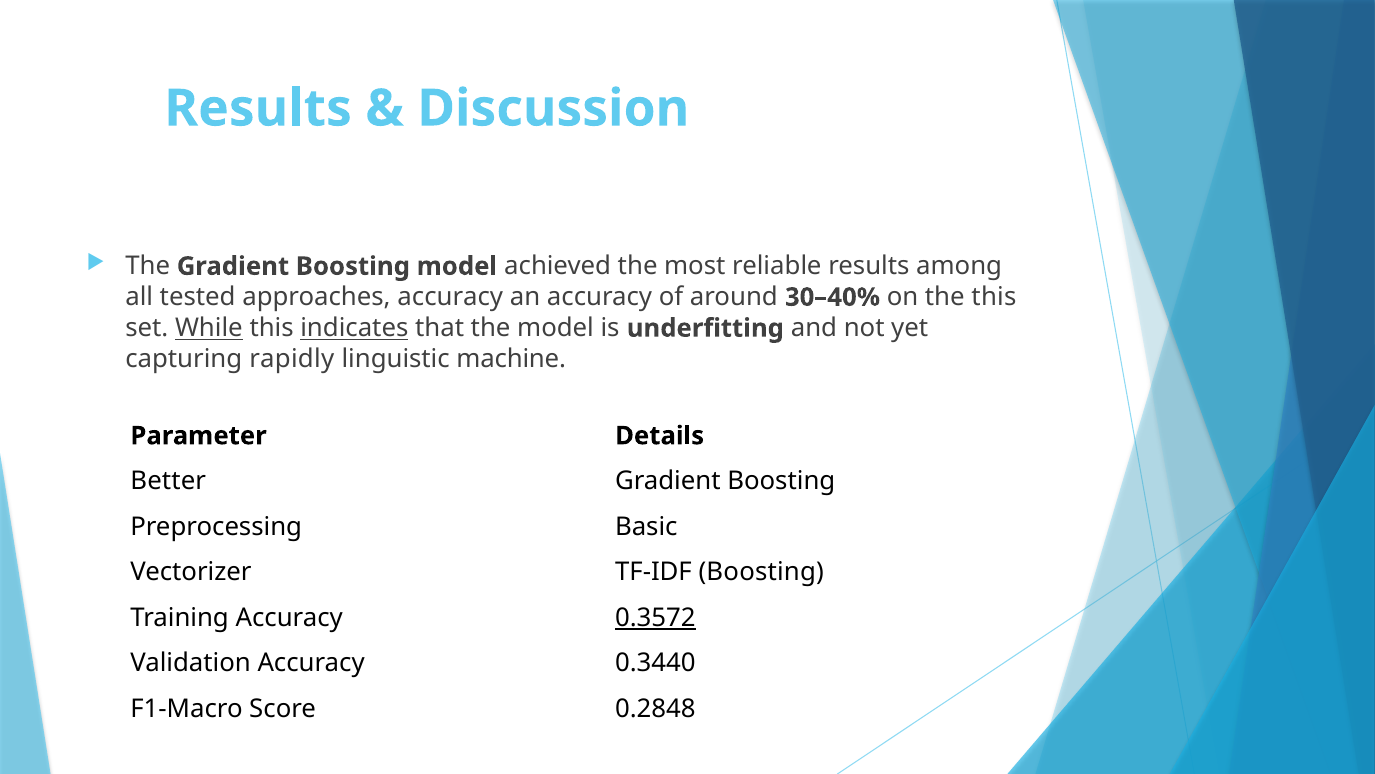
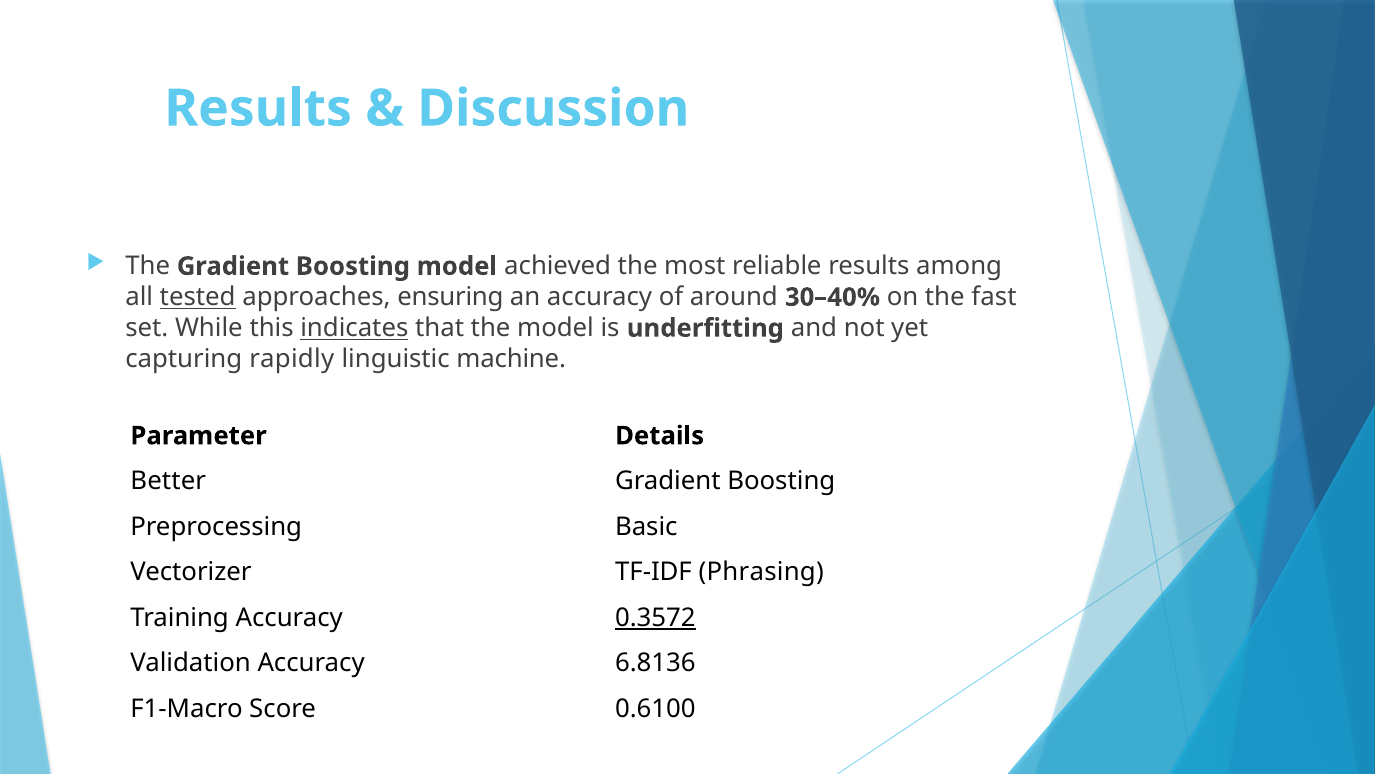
tested underline: none -> present (198, 297)
approaches accuracy: accuracy -> ensuring (450, 297)
the this: this -> fast (994, 297)
While underline: present -> none (209, 328)
TF-IDF Boosting: Boosting -> Phrasing (761, 572)
0.3440: 0.3440 -> 6.8136 (655, 663)
0.2848: 0.2848 -> 0.6100 (655, 708)
